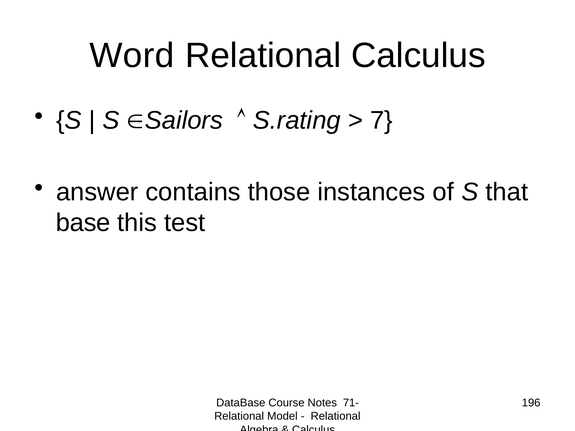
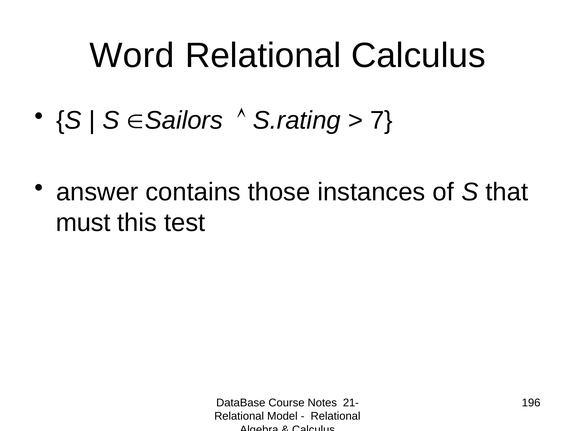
base: base -> must (83, 223)
71-: 71- -> 21- (351, 403)
